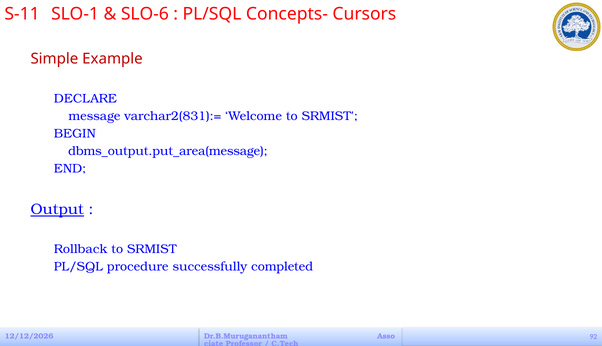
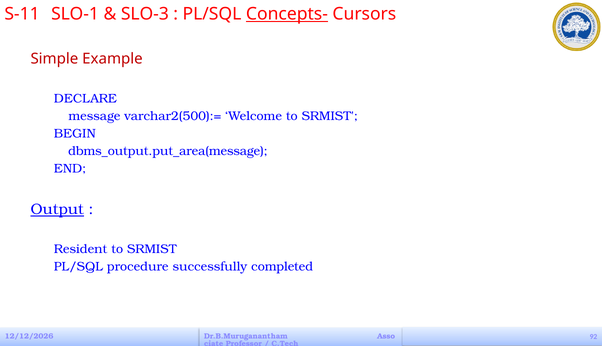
SLO-6: SLO-6 -> SLO-3 (145, 14)
Concepts- underline: none -> present (287, 14)
varchar2(831):=: varchar2(831):= -> varchar2(500):= (173, 116)
Rollback: Rollback -> Resident (81, 250)
